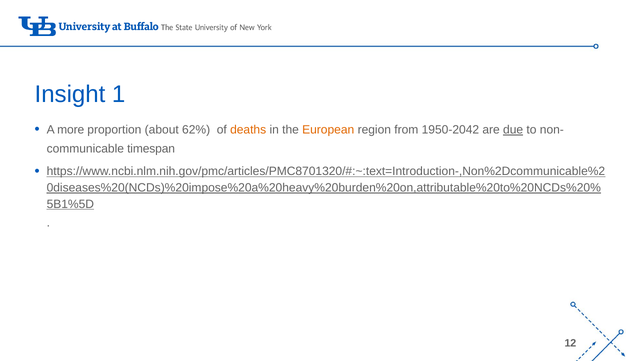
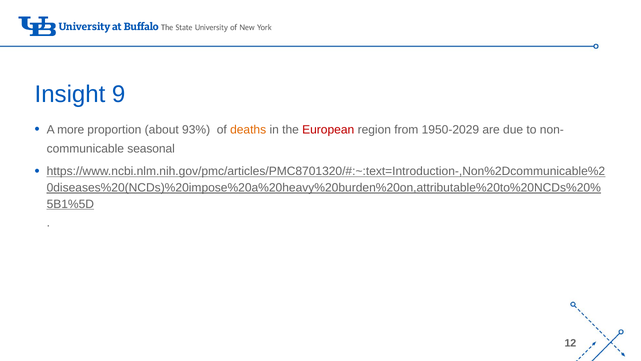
1: 1 -> 9 (119, 94)
62%: 62% -> 93% (196, 130)
European colour: orange -> red (328, 130)
1950-2042: 1950-2042 -> 1950-2029 (450, 130)
due underline: present -> none (513, 130)
timespan: timespan -> seasonal (151, 148)
